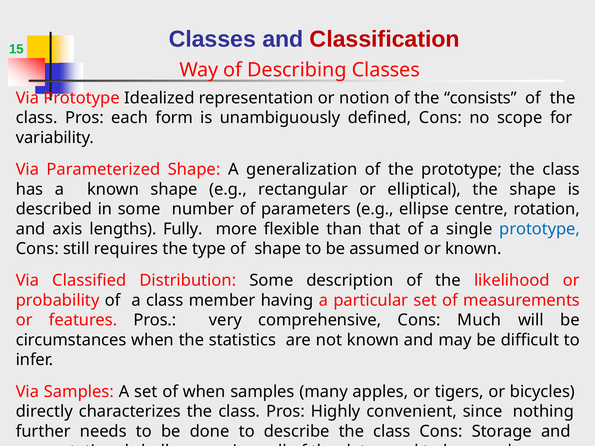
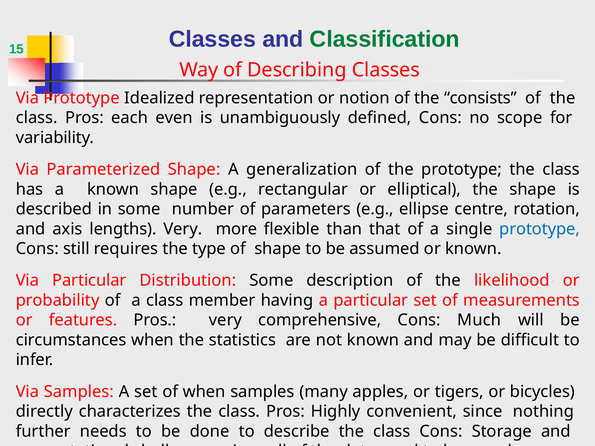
Classification colour: red -> green (385, 39)
form: form -> even (174, 118)
lengths Fully: Fully -> Very (183, 229)
Via Classified: Classified -> Particular (89, 281)
